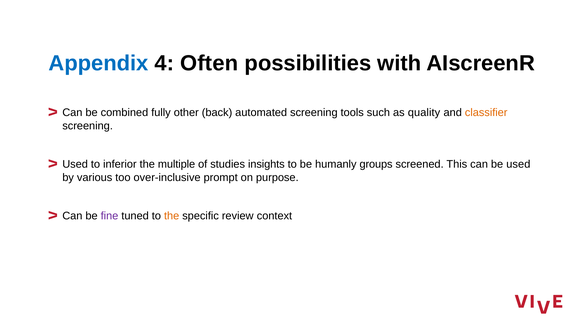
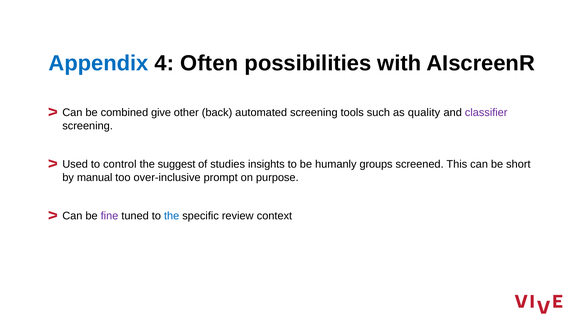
fully: fully -> give (161, 113)
classifier colour: orange -> purple (486, 113)
inferior: inferior -> control (120, 164)
multiple: multiple -> suggest (177, 164)
be used: used -> short (518, 164)
various: various -> manual (95, 177)
the colour: orange -> blue (172, 216)
